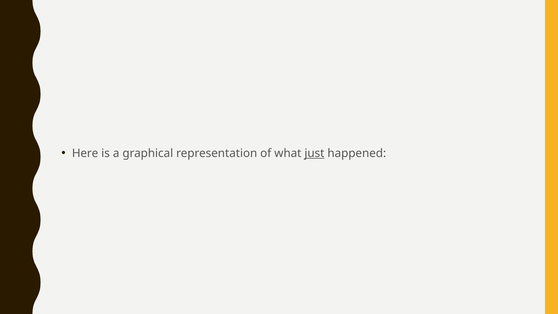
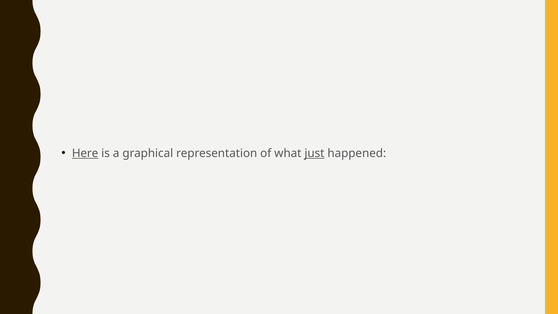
Here underline: none -> present (85, 153)
